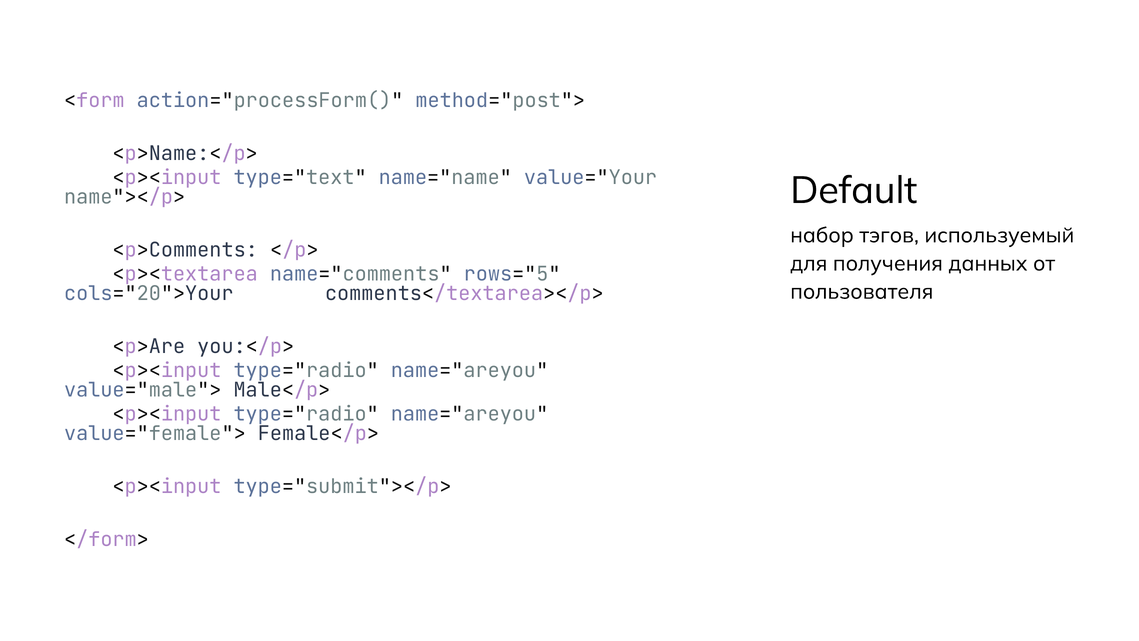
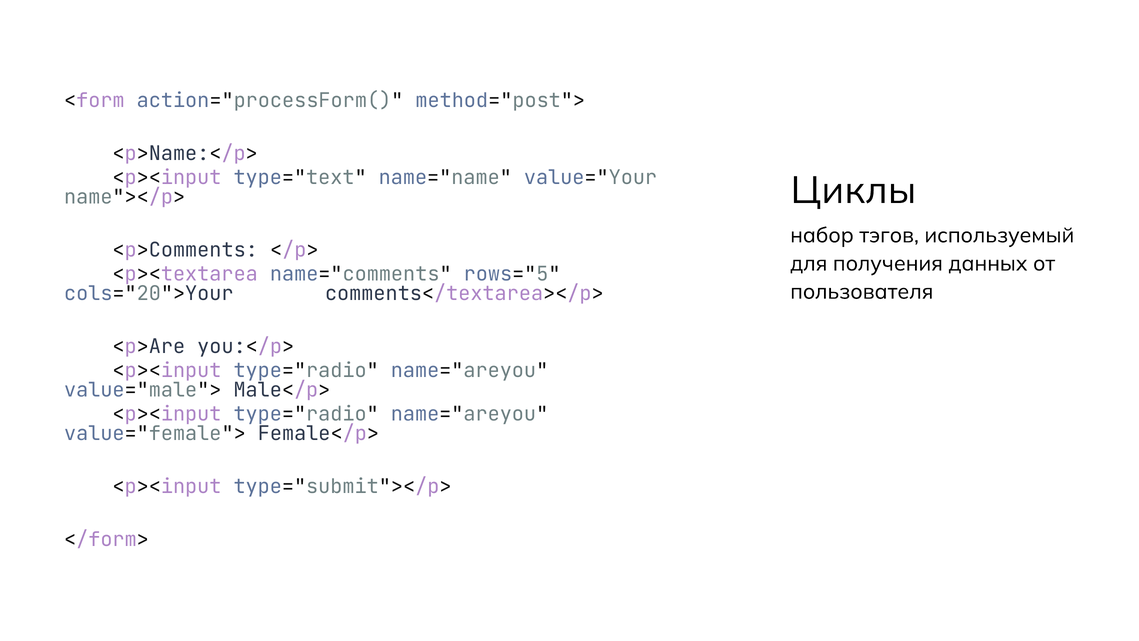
Default: Default -> Циклы (853, 190)
